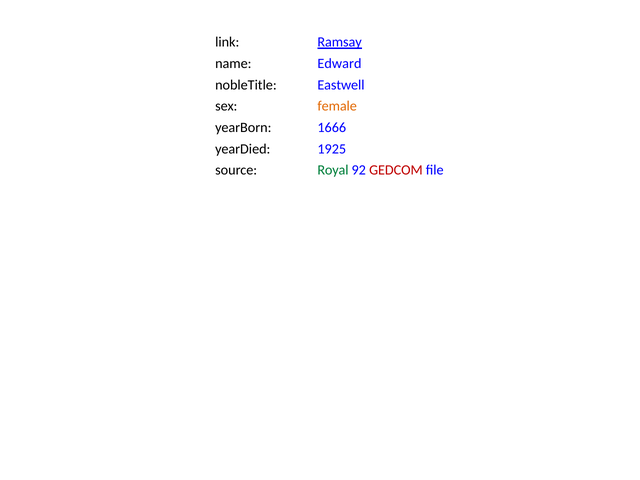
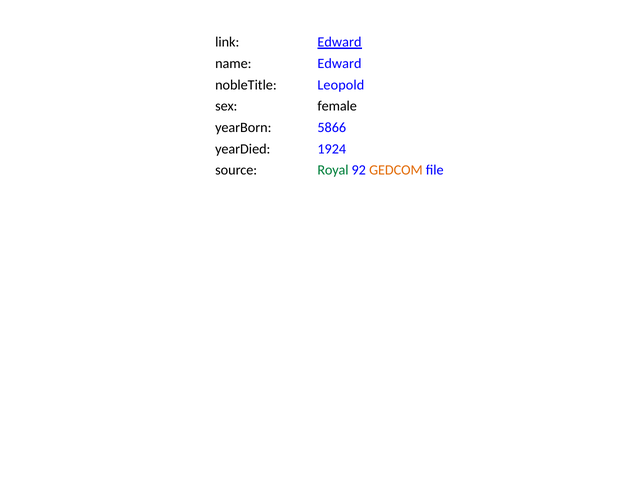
link Ramsay: Ramsay -> Edward (339, 42)
Eastwell: Eastwell -> Leopold (341, 85)
female colour: orange -> black (337, 106)
1666: 1666 -> 5866 (332, 128)
1925: 1925 -> 1924 (332, 149)
GEDCOM colour: red -> orange (396, 170)
